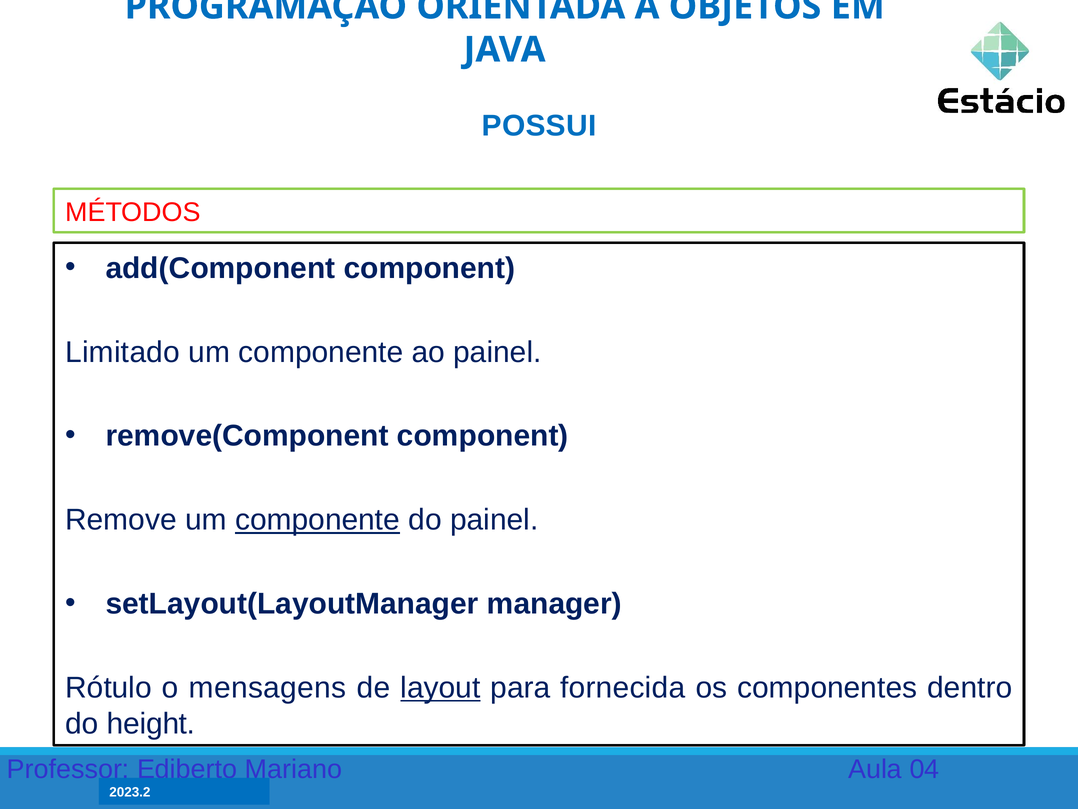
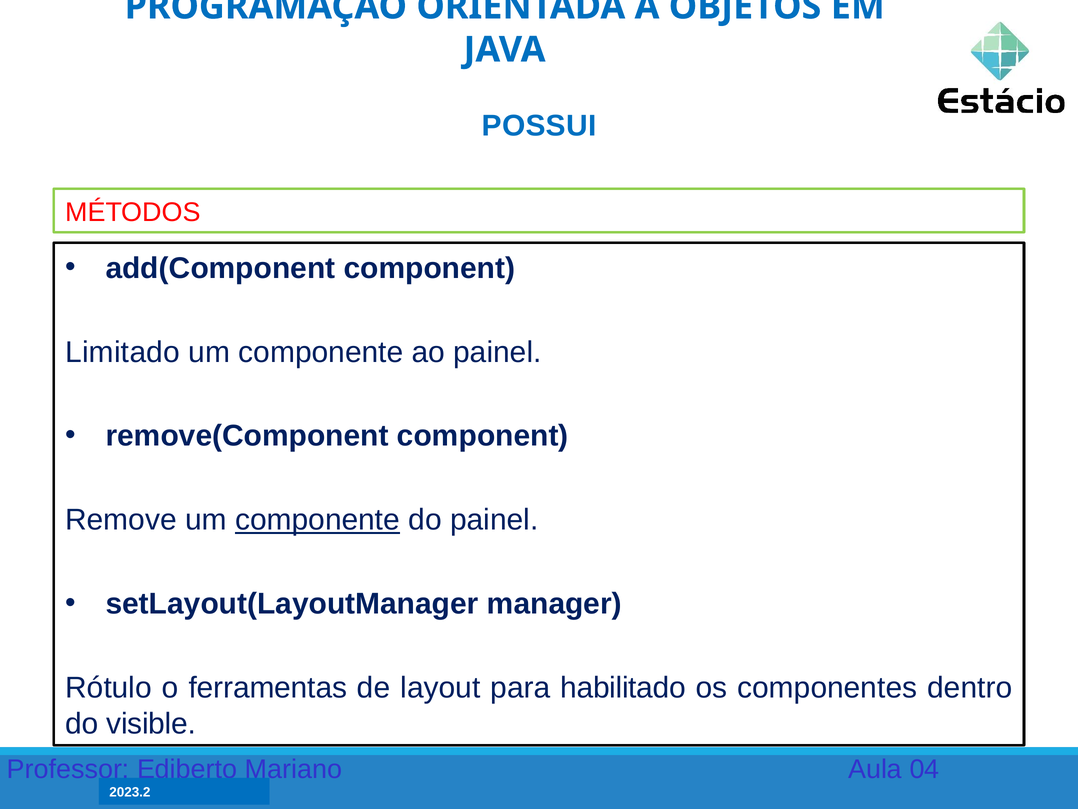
mensagens: mensagens -> ferramentas (268, 687)
layout underline: present -> none (440, 687)
fornecida: fornecida -> habilitado (623, 687)
height: height -> visible (151, 723)
